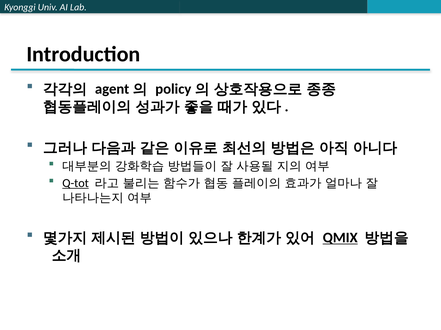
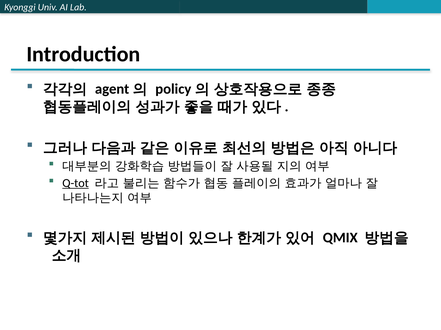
QMIX underline: present -> none (340, 238)
